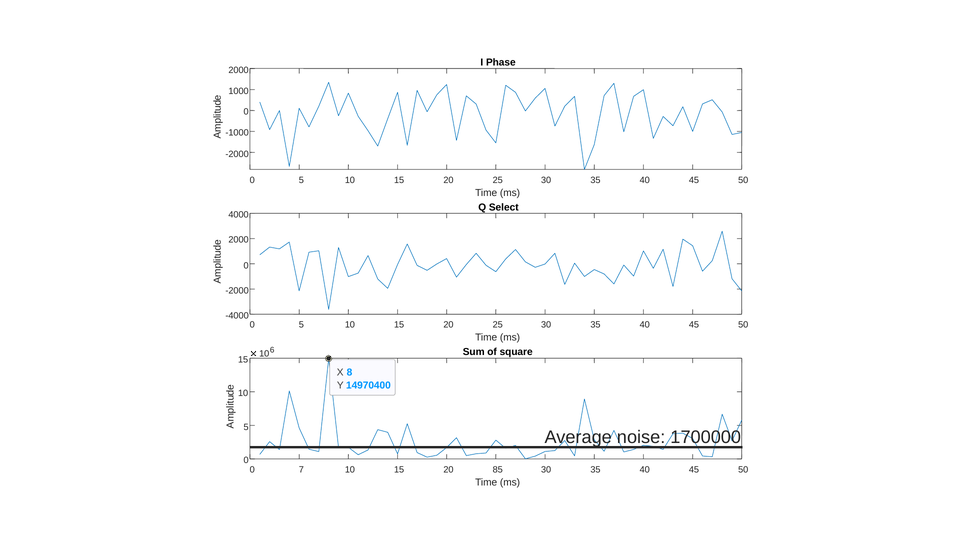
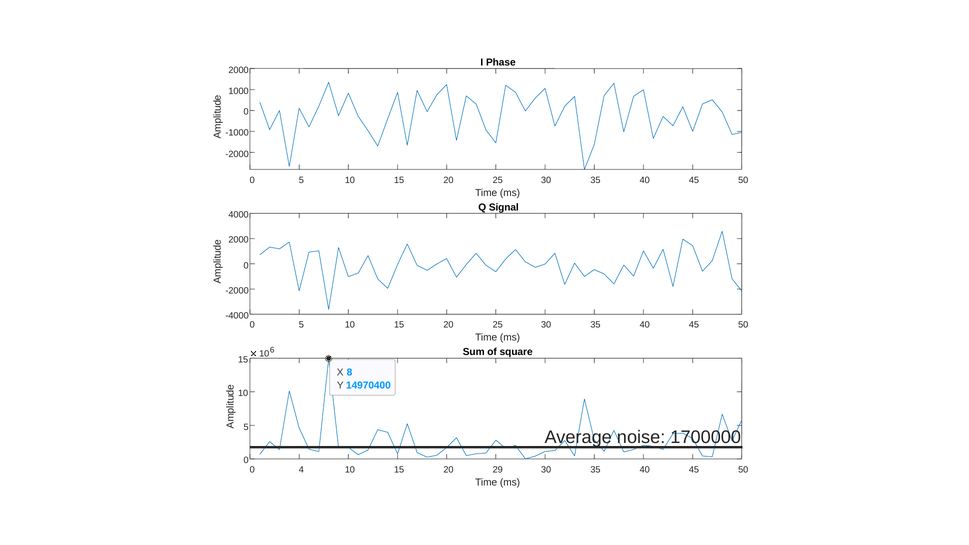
Select: Select -> Signal (504, 207)
7: 7 -> 4 (301, 470)
85: 85 -> 29 (498, 470)
